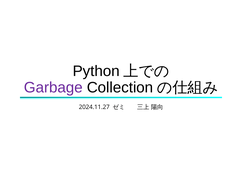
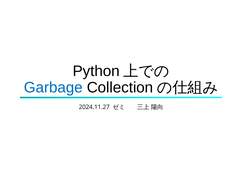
Garbage colour: purple -> blue (53, 87)
